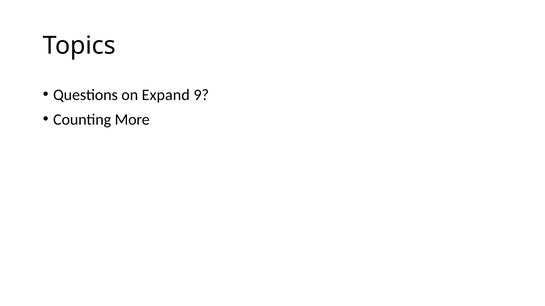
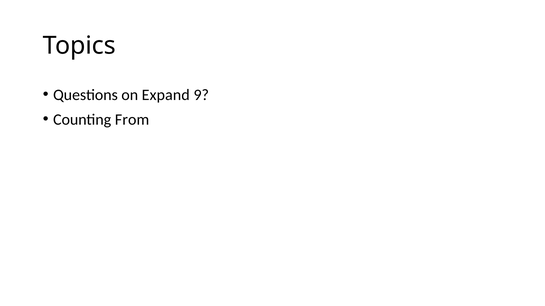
More: More -> From (132, 120)
